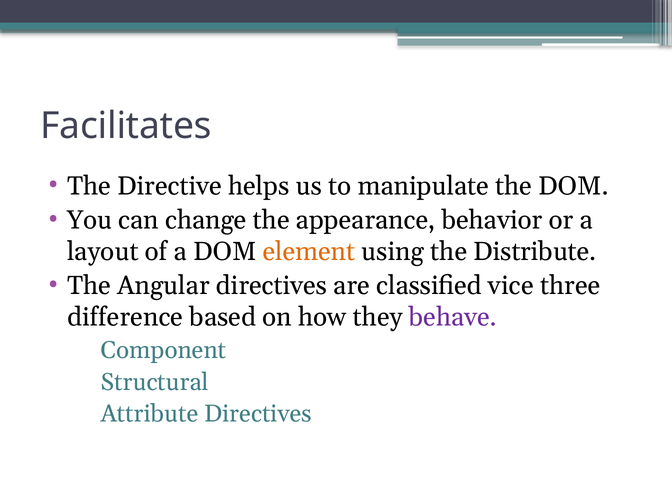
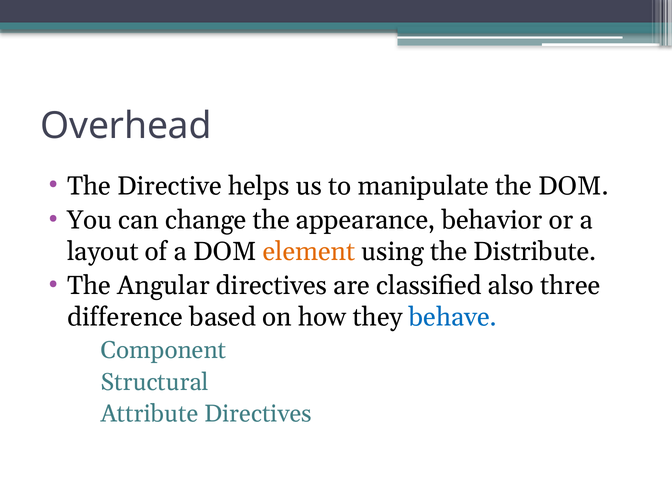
Facilitates: Facilitates -> Overhead (126, 126)
vice: vice -> also (511, 286)
behave colour: purple -> blue (453, 317)
